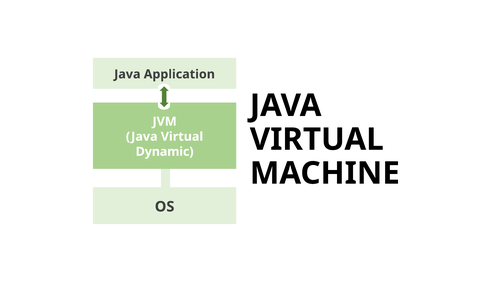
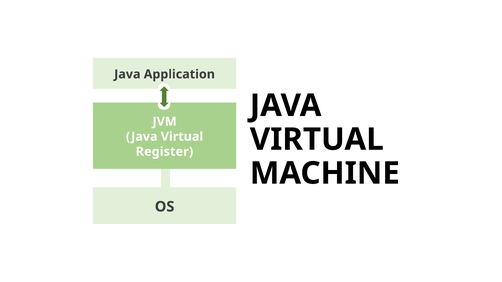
Dynamic: Dynamic -> Register (164, 152)
